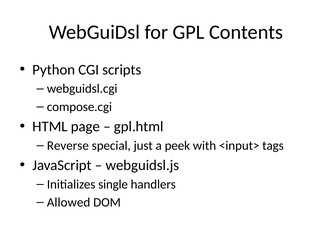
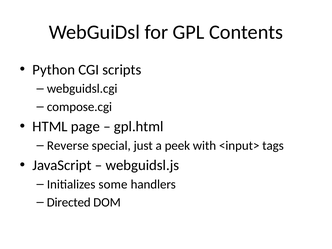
single: single -> some (113, 184)
Allowed: Allowed -> Directed (69, 202)
